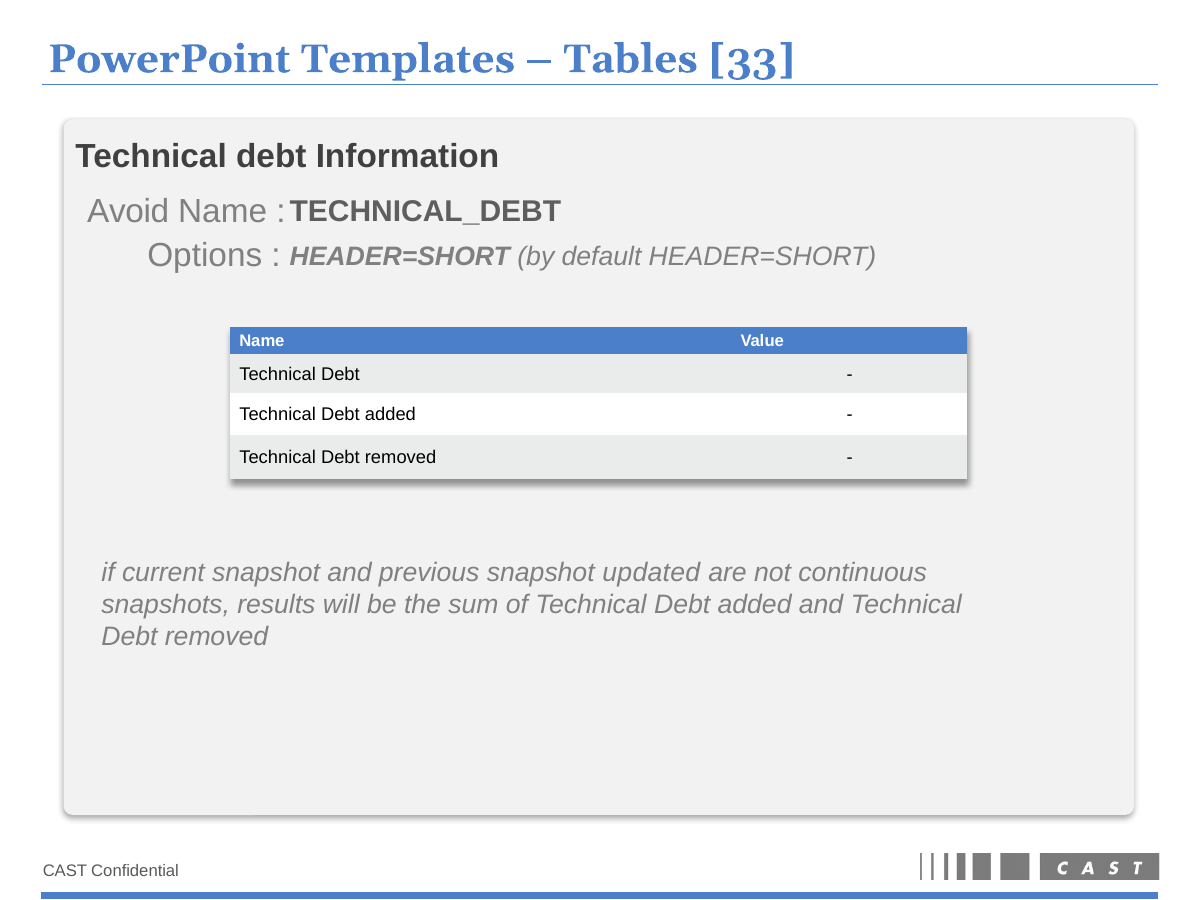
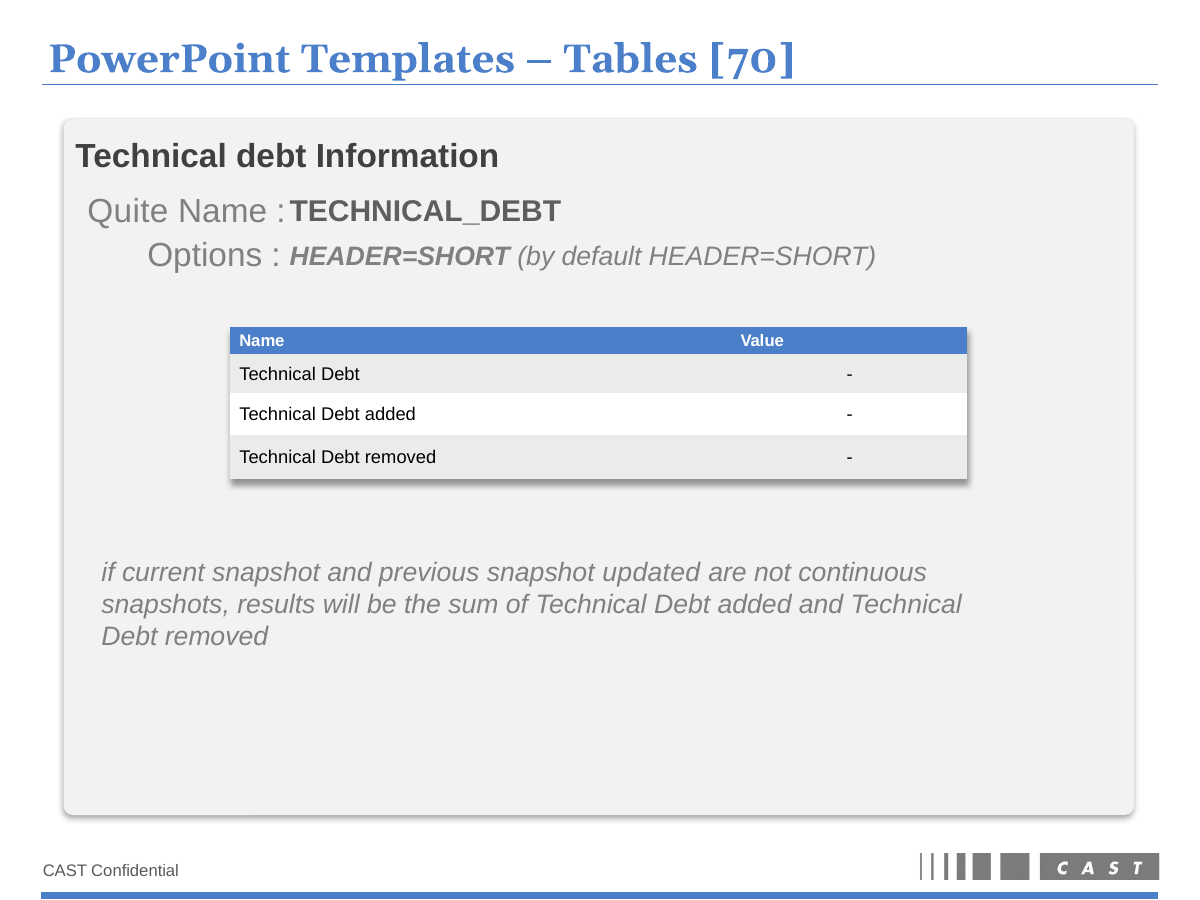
33: 33 -> 70 (752, 59)
Avoid: Avoid -> Quite (128, 212)
